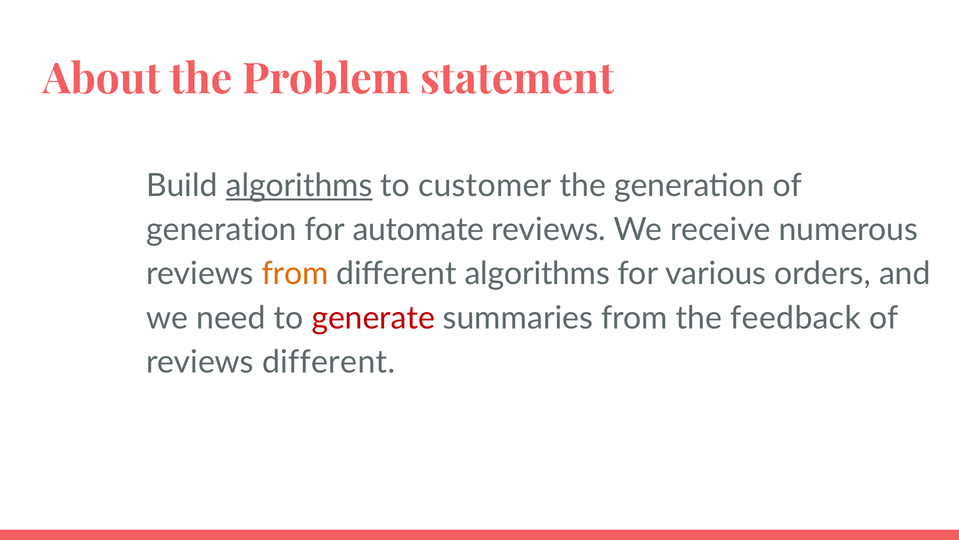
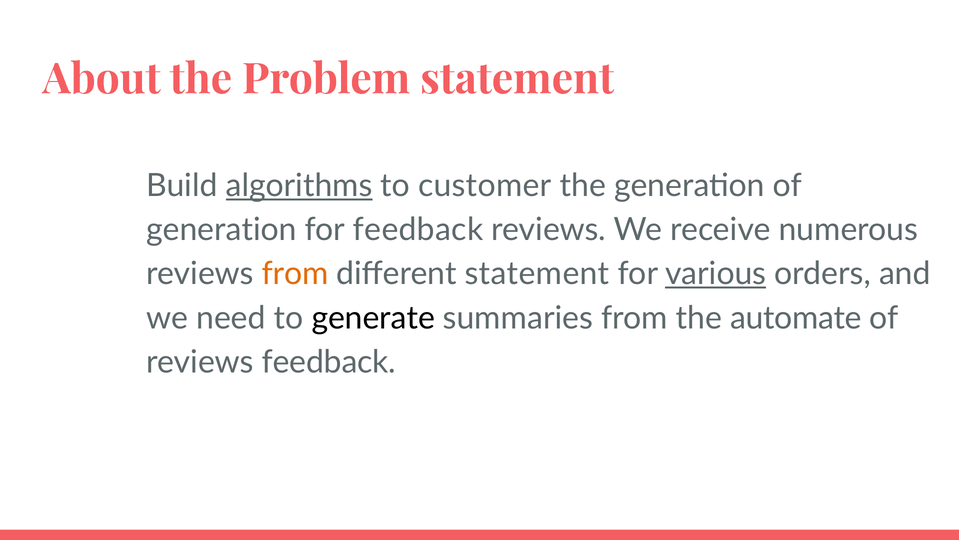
for automate: automate -> feedback (418, 229)
different algorithms: algorithms -> statement (537, 274)
various underline: none -> present (716, 274)
generate colour: red -> black (373, 318)
feedback: feedback -> automate (796, 318)
reviews different: different -> feedback (329, 362)
